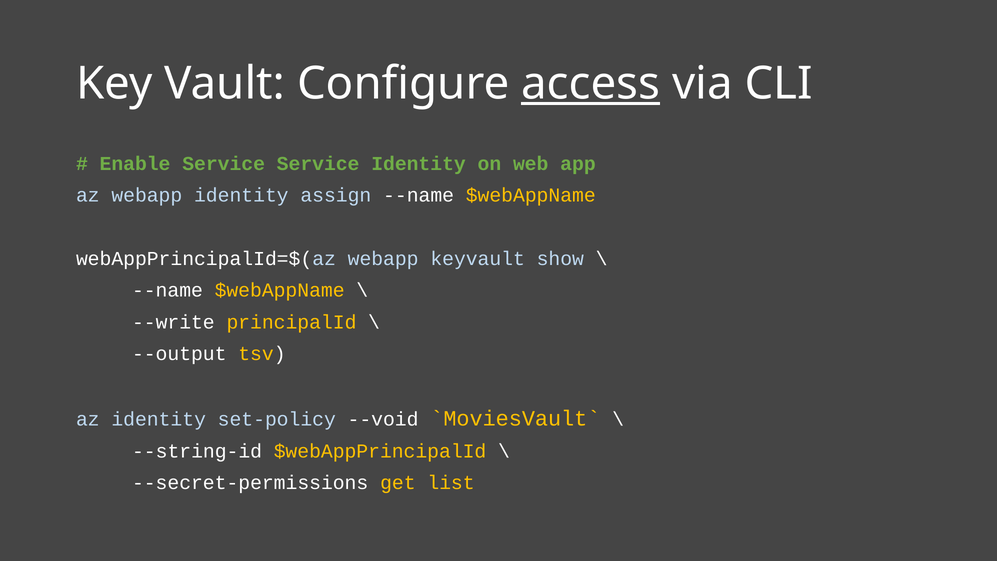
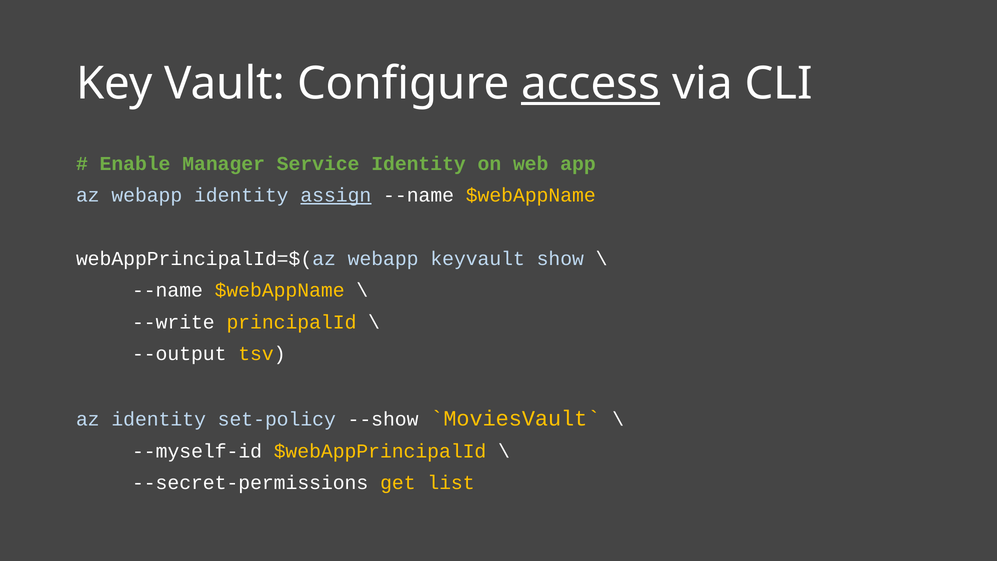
Enable Service: Service -> Manager (224, 164)
assign underline: none -> present (336, 195)
--void: --void -> --show (383, 419)
--string-id: --string-id -> --myself-id (197, 451)
